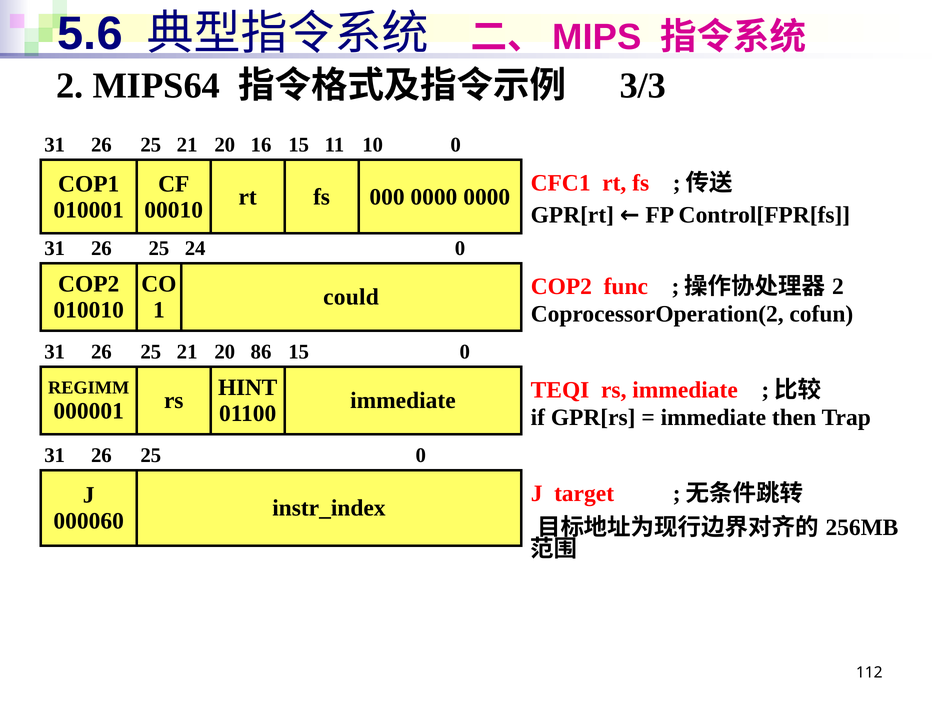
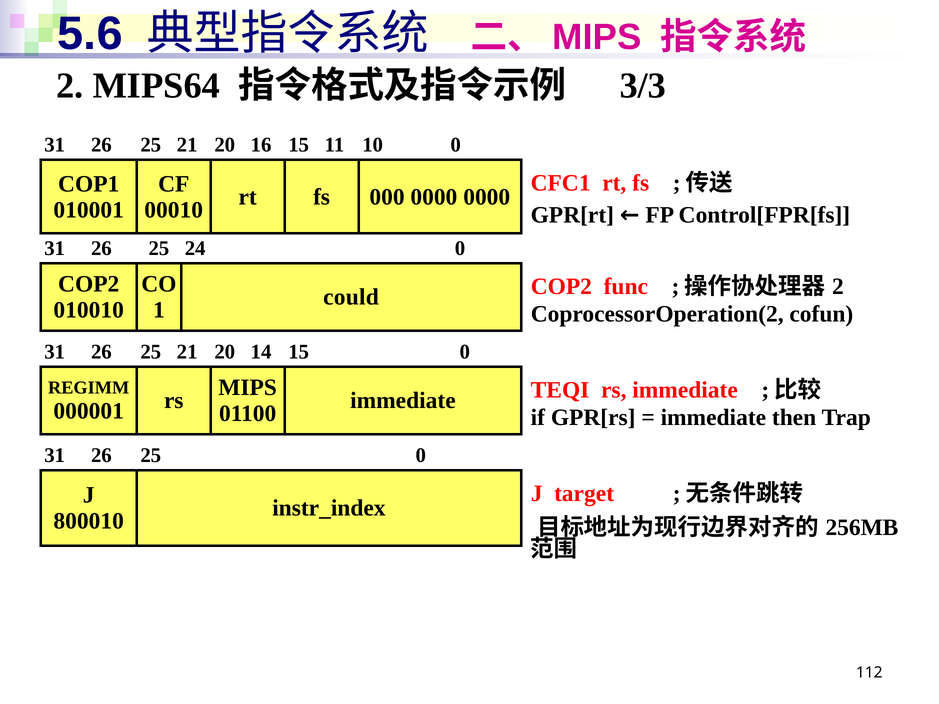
86: 86 -> 14 (261, 352)
HINT: HINT -> MIPS (248, 388)
000060: 000060 -> 800010 (89, 521)
